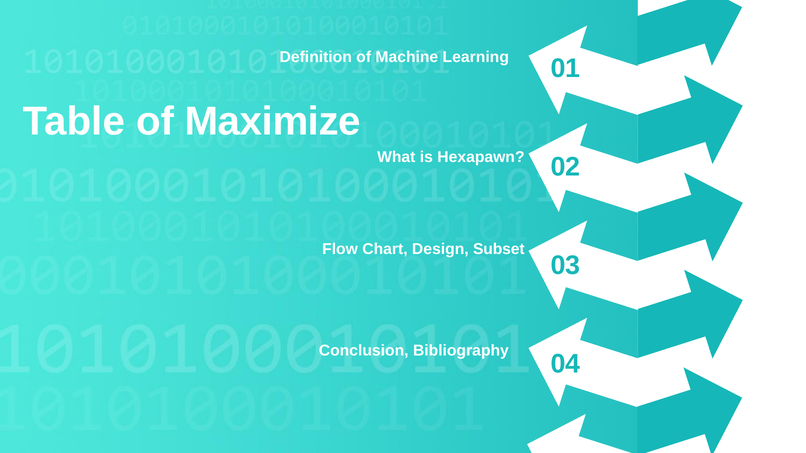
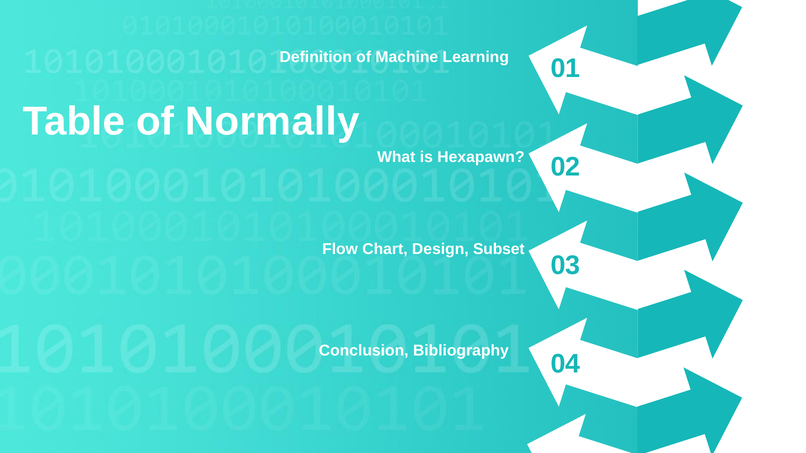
Maximize: Maximize -> Normally (272, 122)
